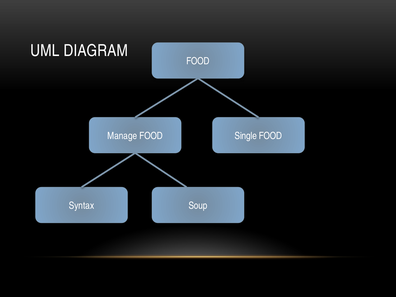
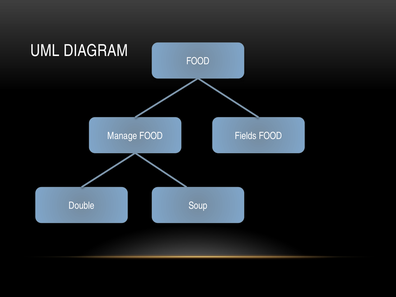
Single: Single -> Fields (246, 136)
Syntax: Syntax -> Double (82, 206)
